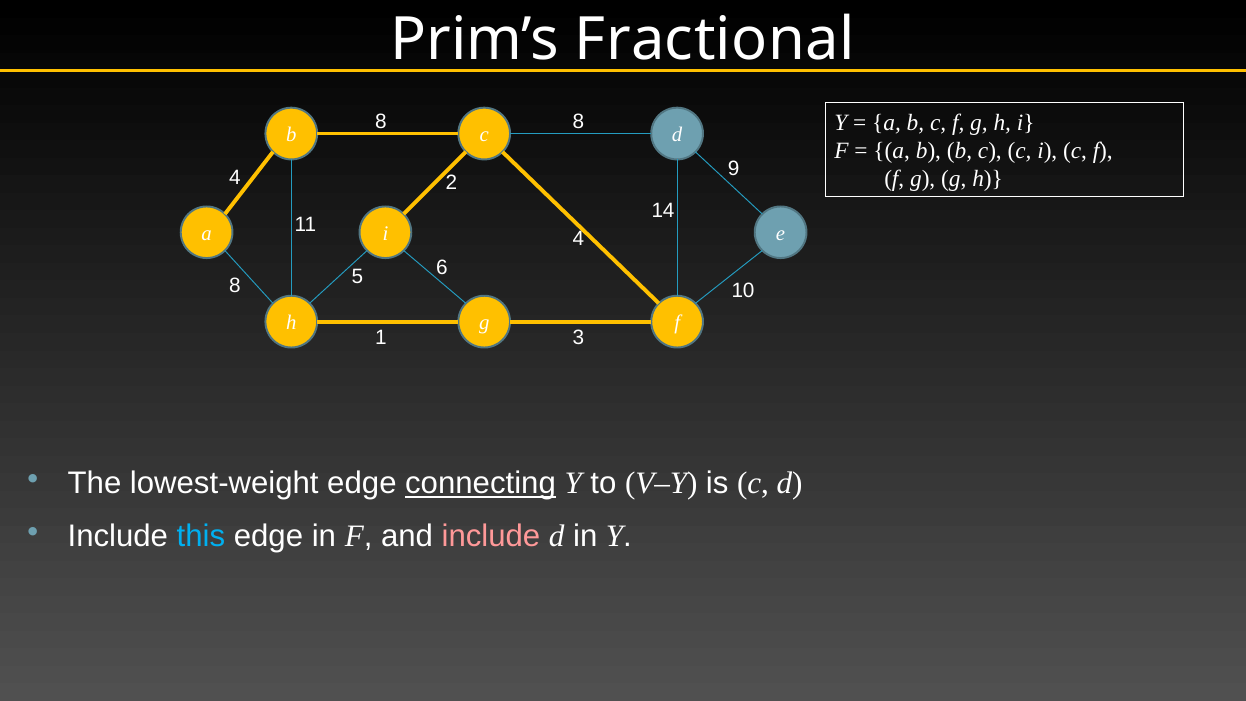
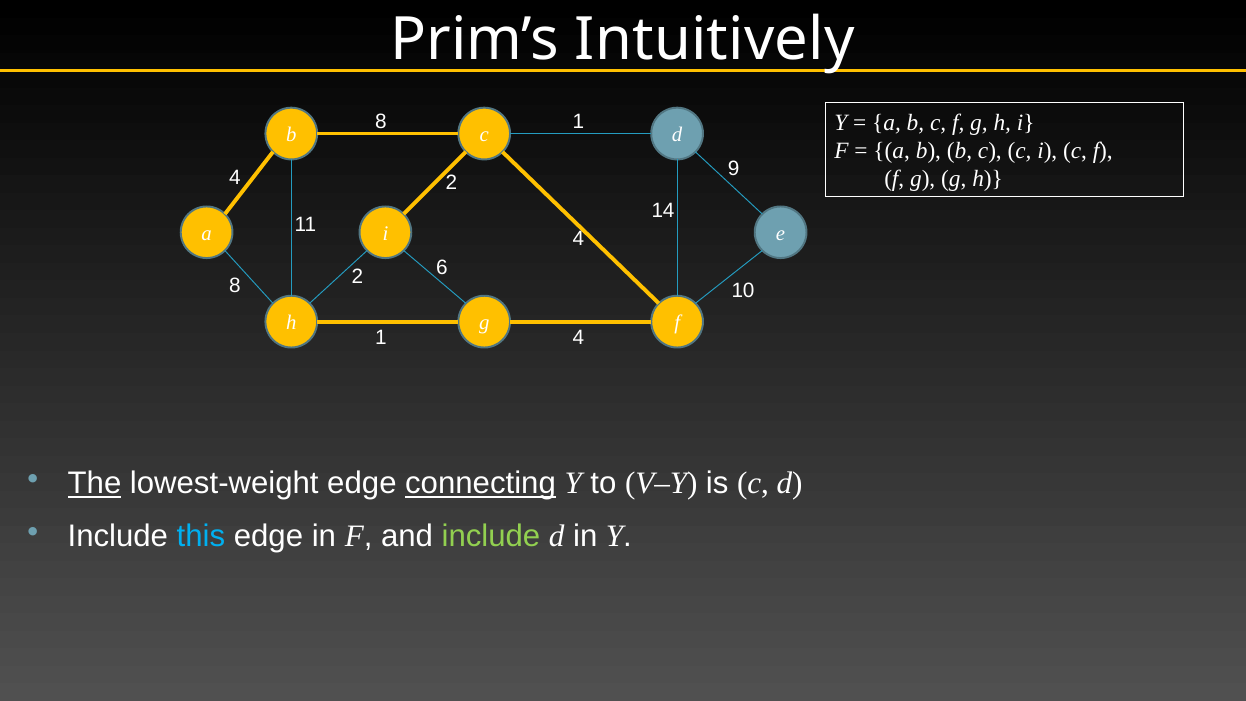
Fractional: Fractional -> Intuitively (715, 40)
8 8: 8 -> 1 (578, 121)
8 5: 5 -> 2 (357, 277)
1 3: 3 -> 4 (578, 338)
The underline: none -> present (95, 483)
include colour: pink -> light green (491, 536)
